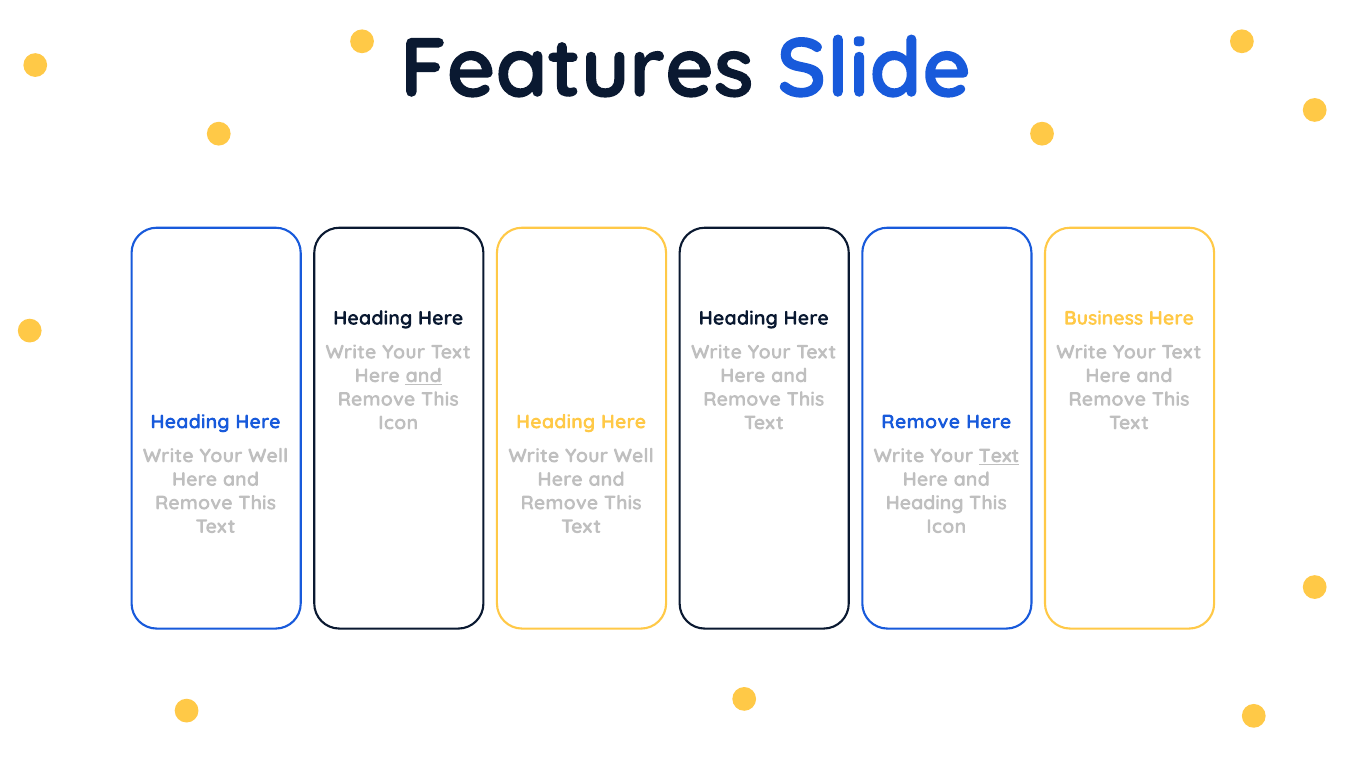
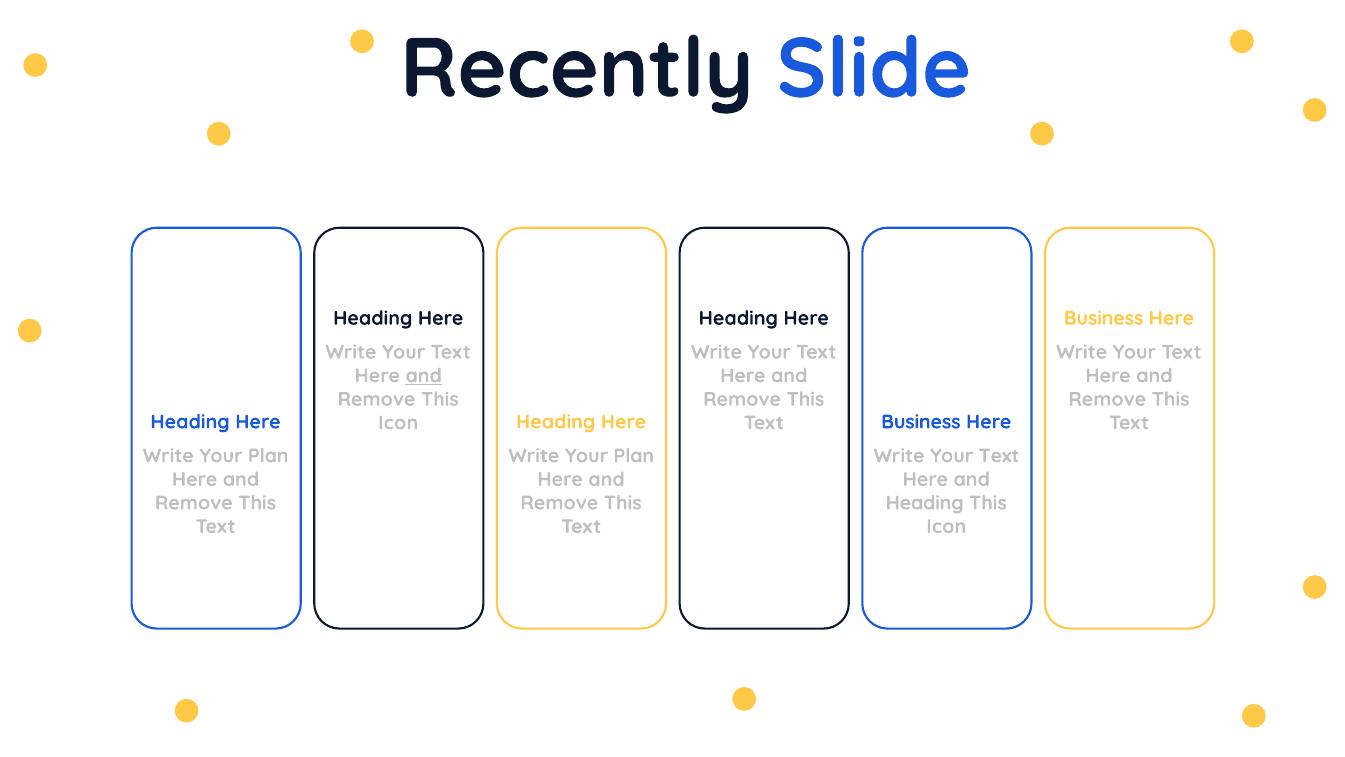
Features: Features -> Recently (577, 69)
Remove: Remove -> Business (921, 422)
Well: Well -> Plan (268, 456)
Well: Well -> Plan (634, 456)
Text underline: present -> none (999, 456)
